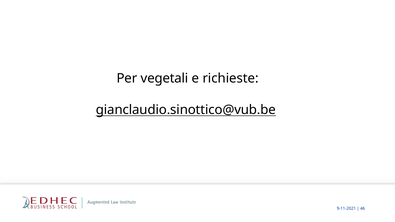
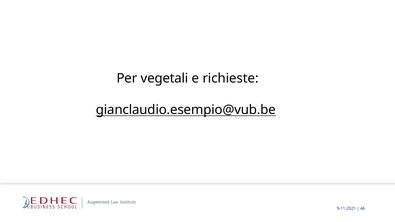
gianclaudio.sinottico@vub.be: gianclaudio.sinottico@vub.be -> gianclaudio.esempio@vub.be (186, 110)
